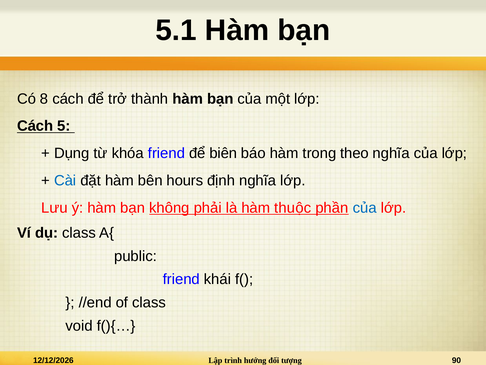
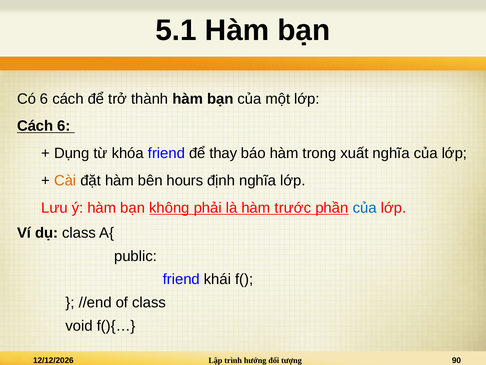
Có 8: 8 -> 6 (44, 99)
Cách 5: 5 -> 6 (64, 126)
biên: biên -> thay (223, 153)
theo: theo -> xuất (354, 153)
Cài colour: blue -> orange (65, 180)
thuộc: thuộc -> trước (293, 208)
